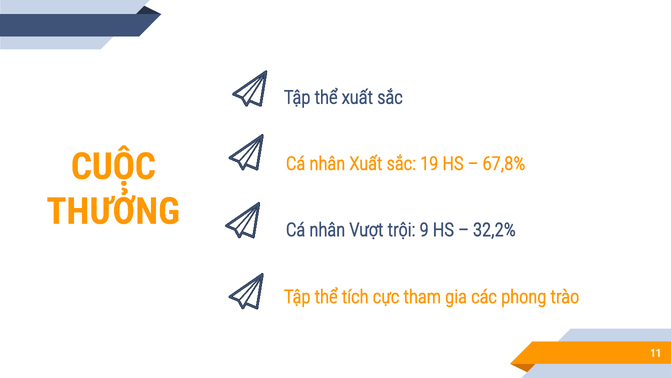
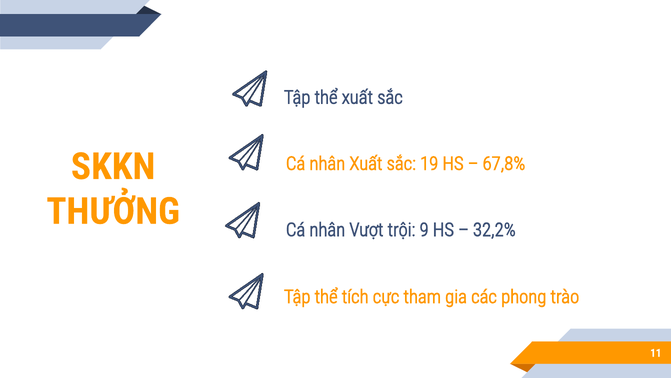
CUỘC: CUỘC -> SKKN (113, 166)
